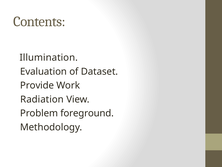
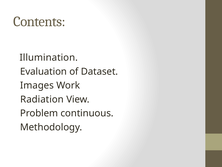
Provide: Provide -> Images (37, 85)
foreground: foreground -> continuous (87, 113)
